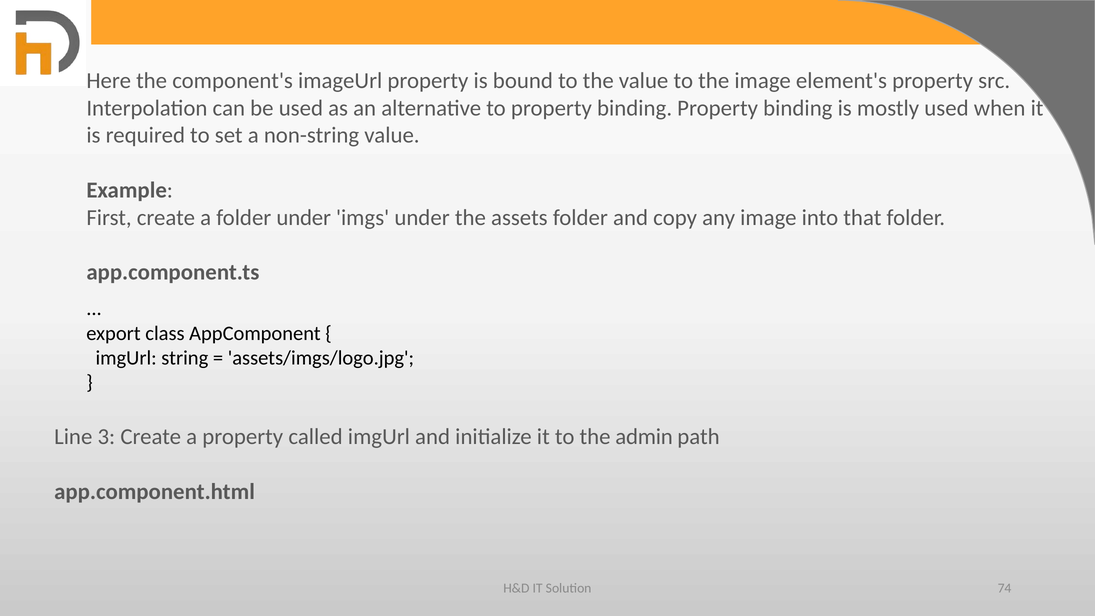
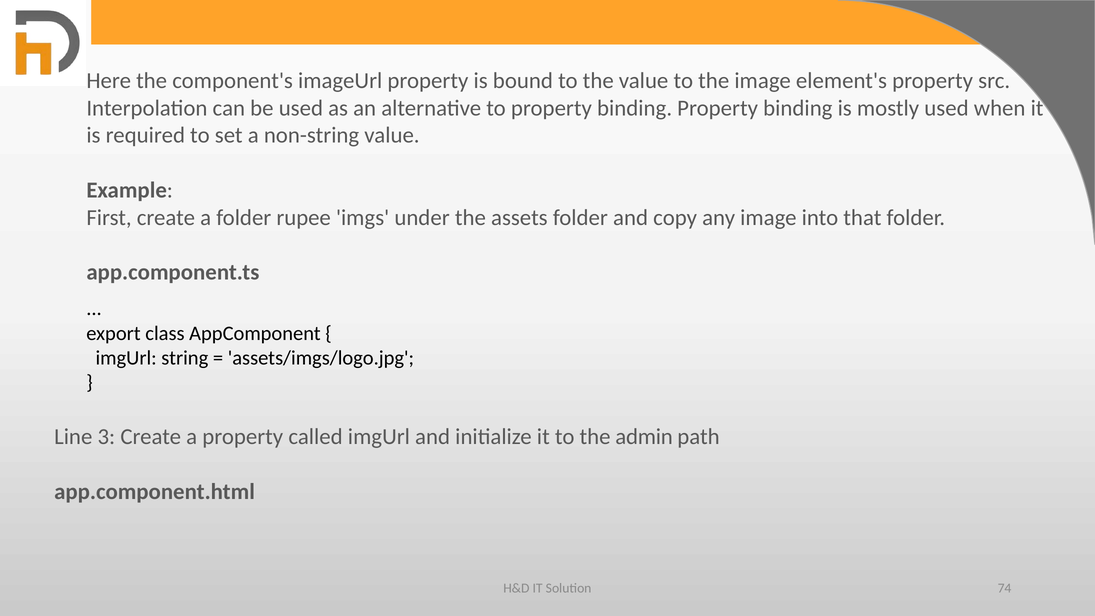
folder under: under -> rupee (304, 218)
